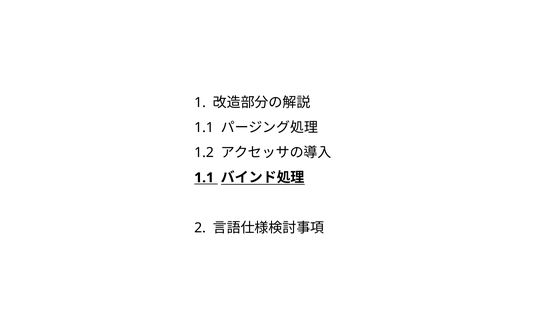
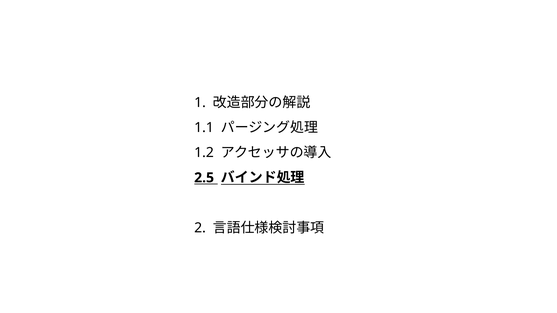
1.1: 1.1 -> 2.5 (204, 178)
